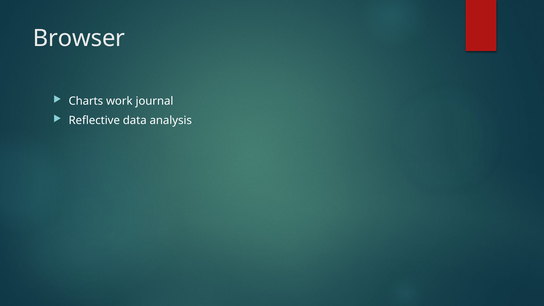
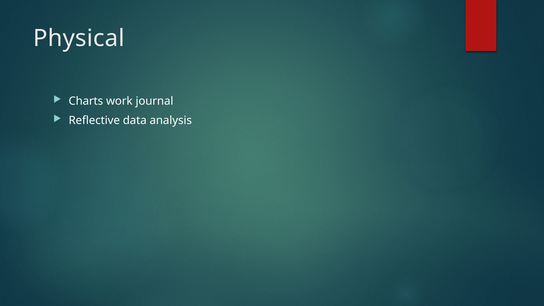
Browser: Browser -> Physical (79, 38)
